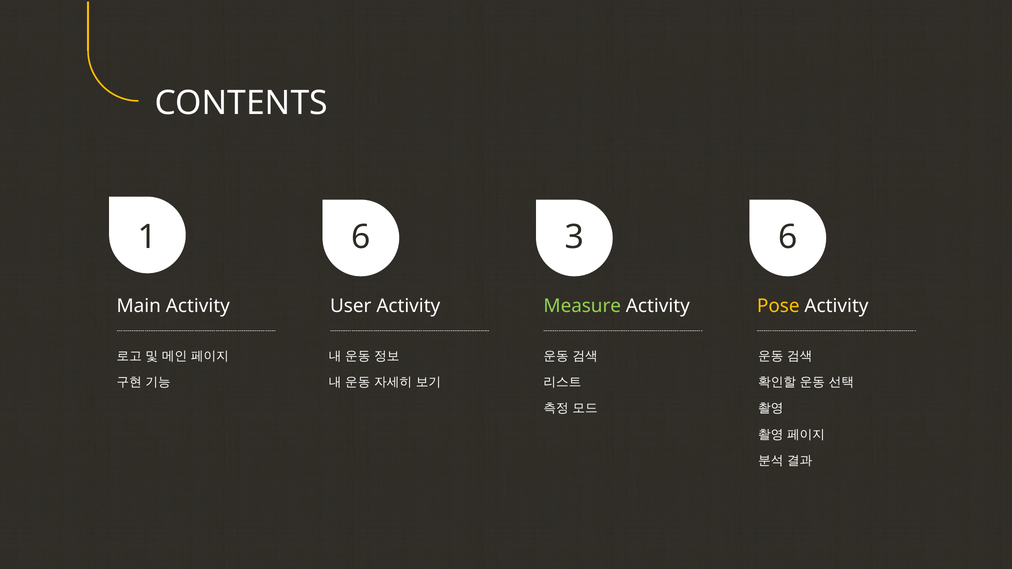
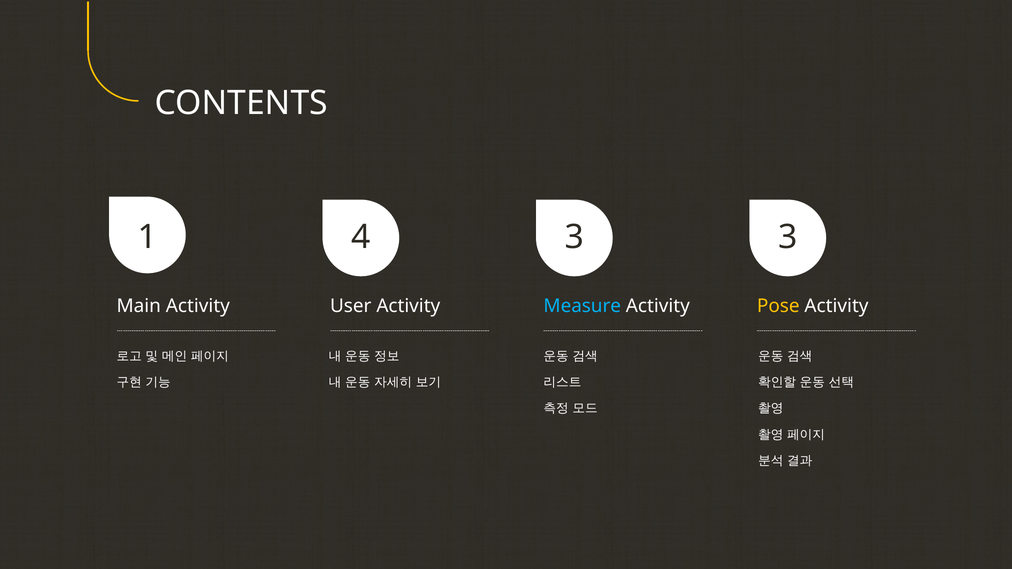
1 6: 6 -> 4 (361, 237)
3 6: 6 -> 3 (788, 237)
Measure colour: light green -> light blue (582, 306)
